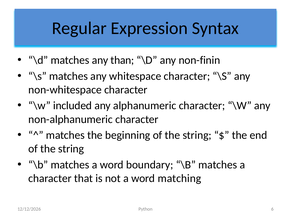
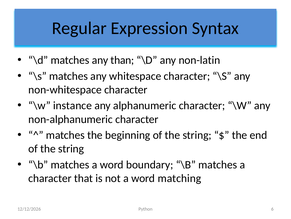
non-finin: non-finin -> non-latin (199, 60)
included: included -> instance (72, 105)
